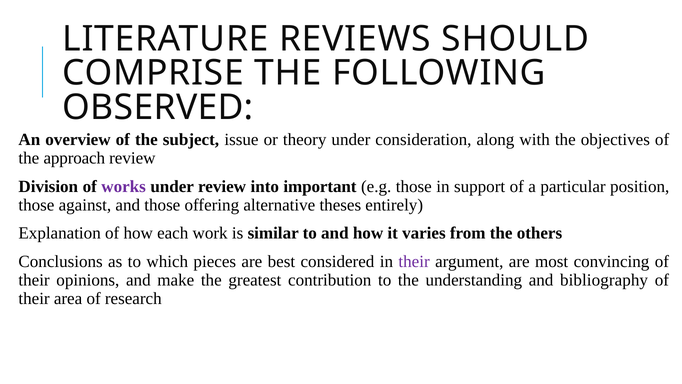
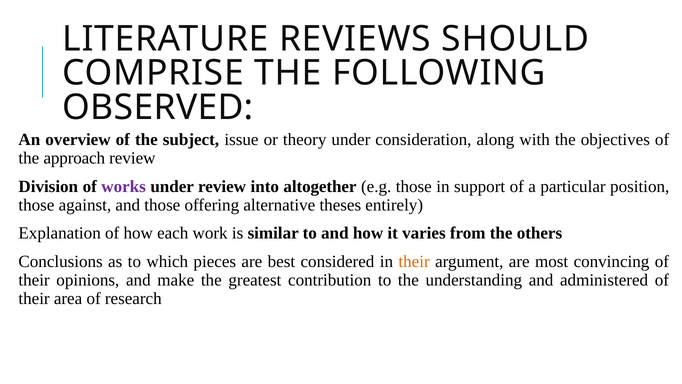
important: important -> altogether (320, 186)
their colour: purple -> orange (414, 261)
bibliography: bibliography -> administered (604, 280)
